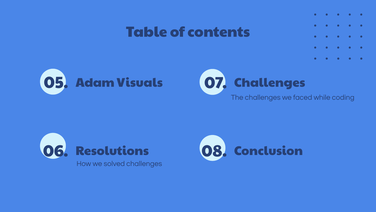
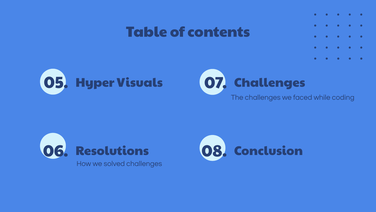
Adam: Adam -> Hyper (95, 83)
